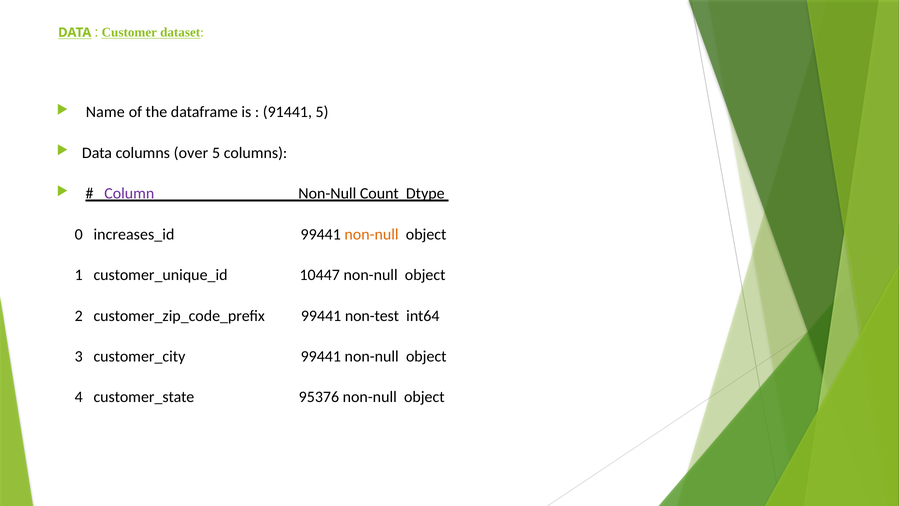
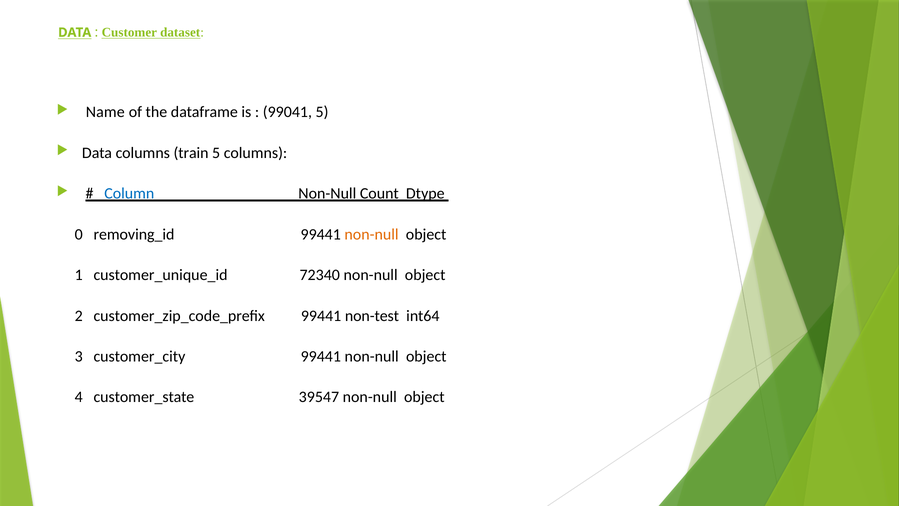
91441: 91441 -> 99041 (287, 112)
over: over -> train (191, 153)
Column colour: purple -> blue (129, 193)
increases_id: increases_id -> removing_id (134, 234)
10447: 10447 -> 72340 (320, 275)
95376: 95376 -> 39547 (319, 397)
